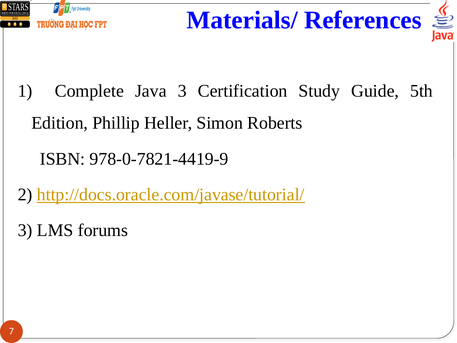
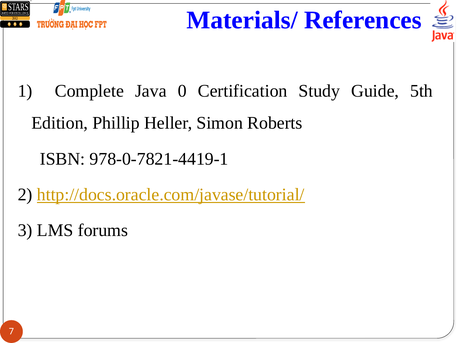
Java 3: 3 -> 0 (182, 91)
978-0-7821-4419-9: 978-0-7821-4419-9 -> 978-0-7821-4419-1 (159, 159)
